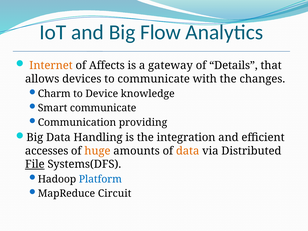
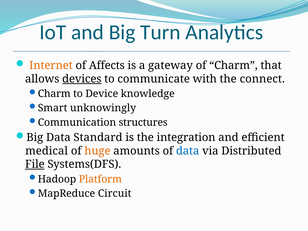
Flow: Flow -> Turn (160, 32)
of Details: Details -> Charm (233, 65)
devices underline: none -> present (82, 79)
changes: changes -> connect (262, 79)
Smart communicate: communicate -> unknowingly (103, 108)
providing: providing -> structures (143, 122)
Handling: Handling -> Standard (98, 138)
accesses: accesses -> medical (47, 151)
data colour: orange -> blue (188, 151)
Platform colour: blue -> orange (100, 179)
